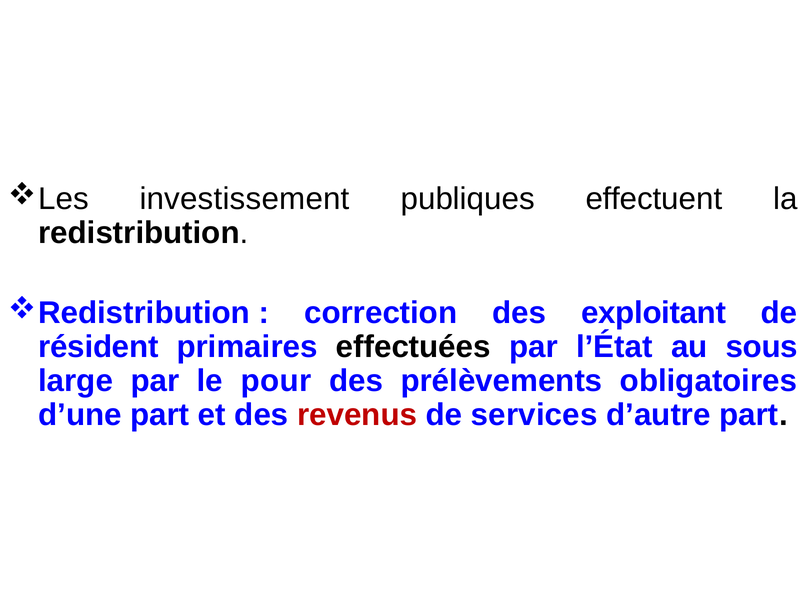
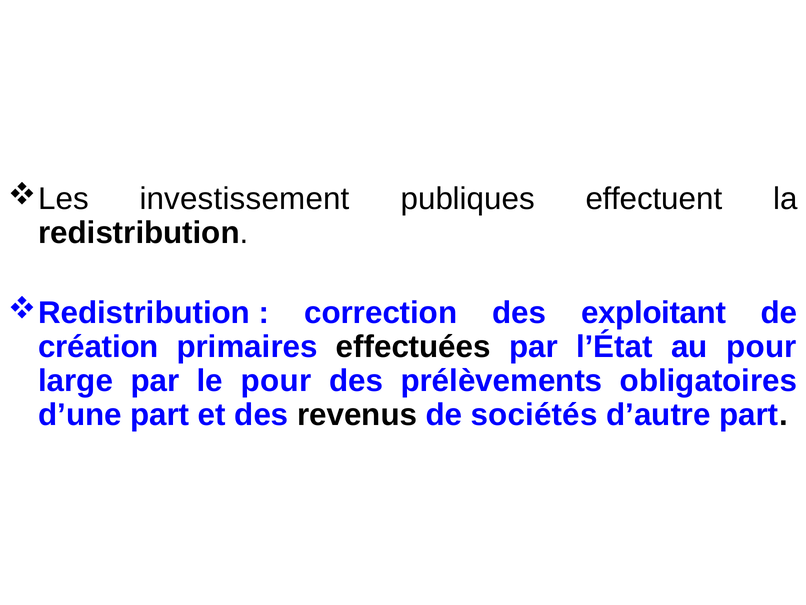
résident: résident -> création (98, 347)
au sous: sous -> pour (761, 347)
revenus colour: red -> black (357, 414)
services: services -> sociétés (534, 414)
